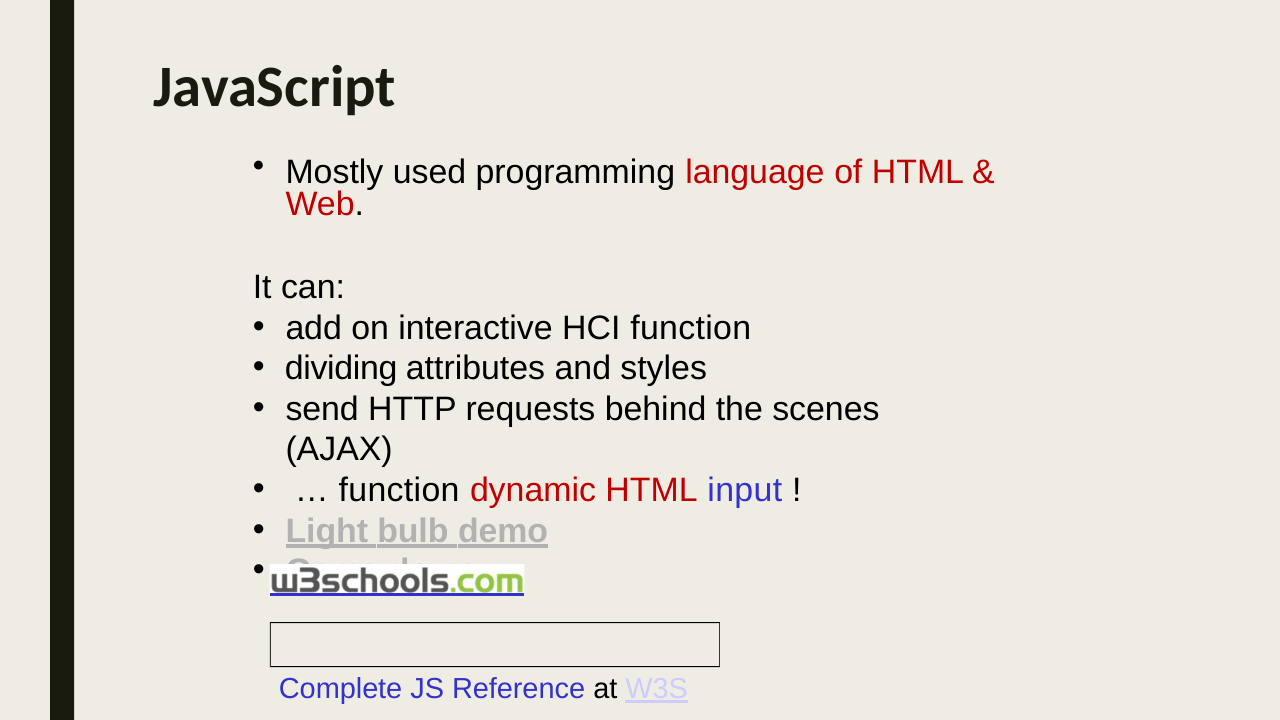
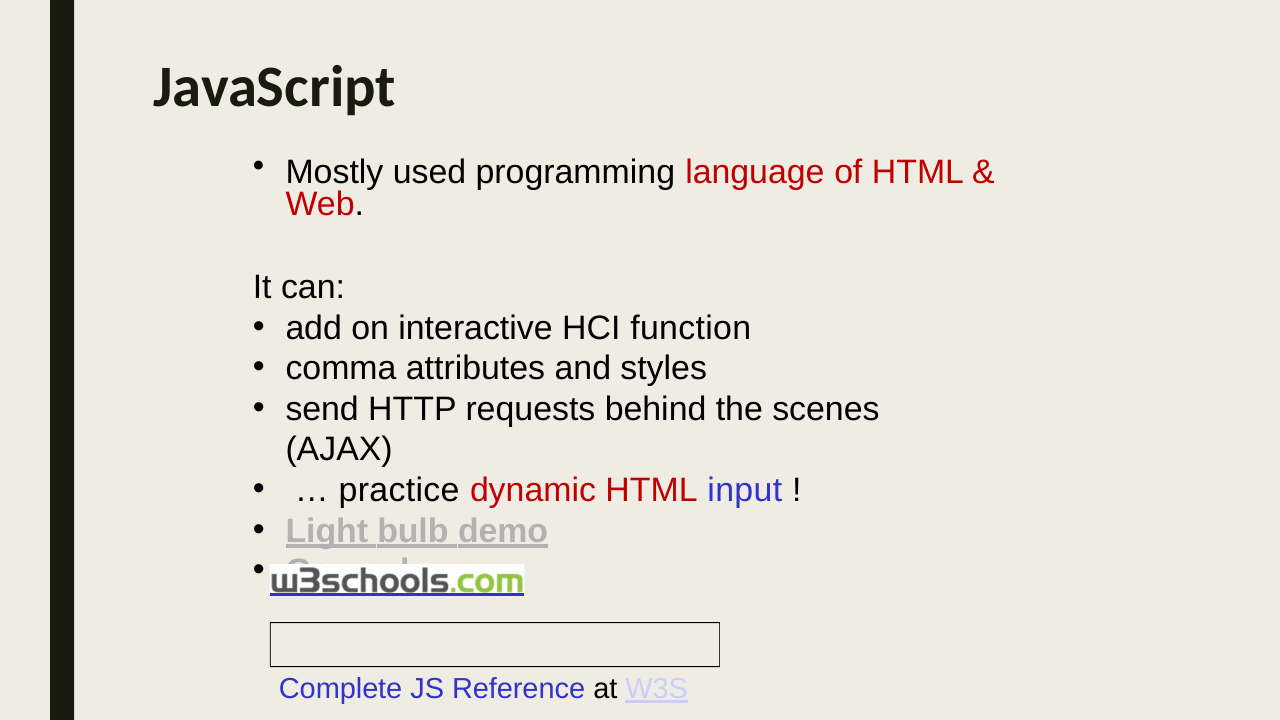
dividing: dividing -> comma (341, 368)
function: function -> practice (399, 490)
